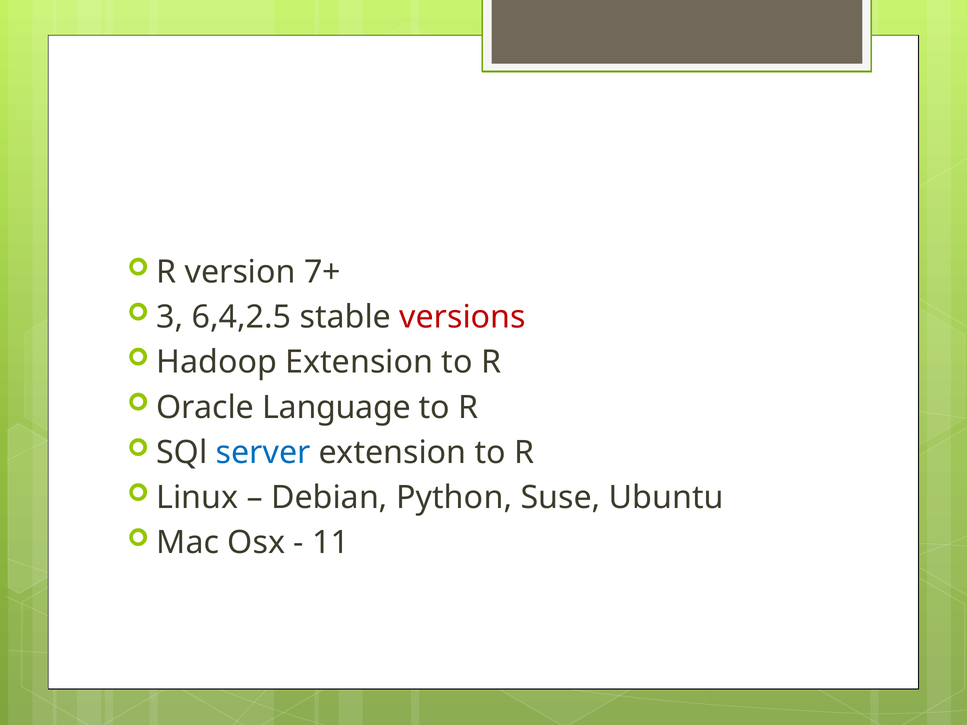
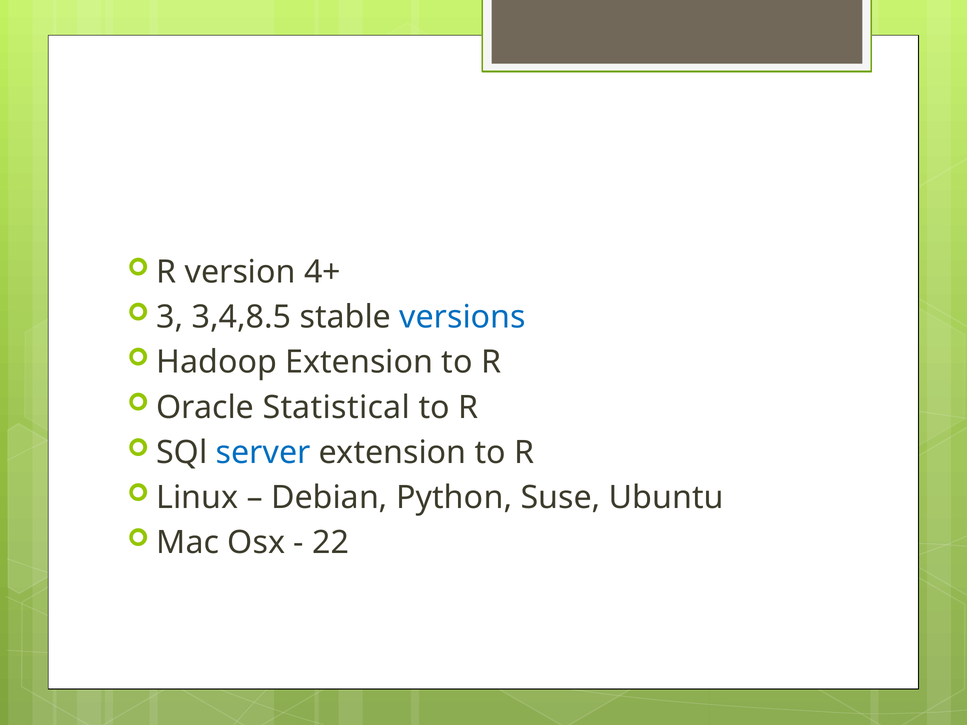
7+: 7+ -> 4+ (322, 272)
6,4,2.5: 6,4,2.5 -> 3,4,8.5 (242, 317)
versions colour: red -> blue (463, 317)
Language: Language -> Statistical (336, 408)
11: 11 -> 22 (331, 543)
